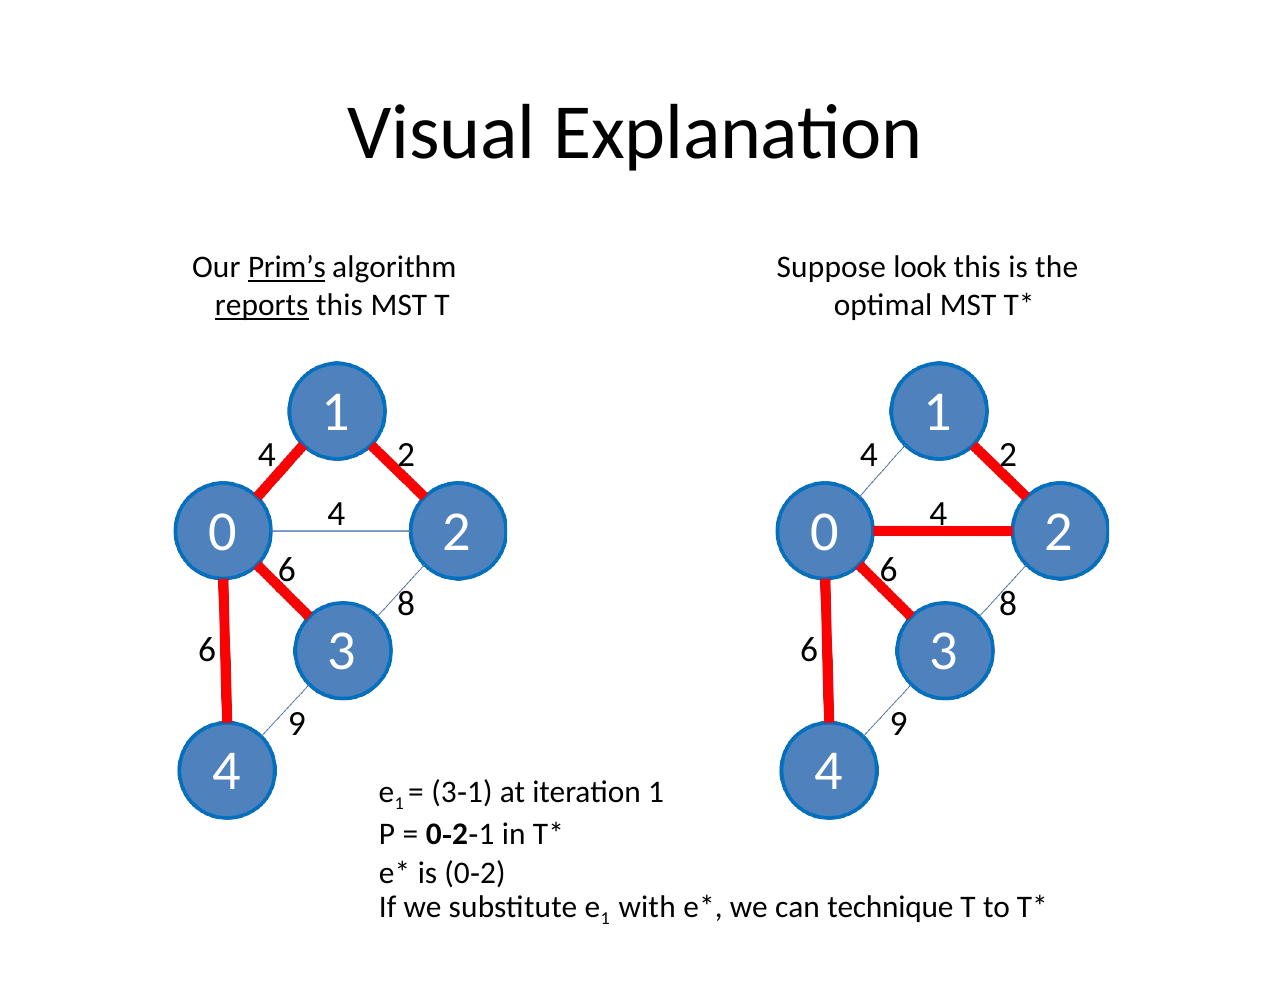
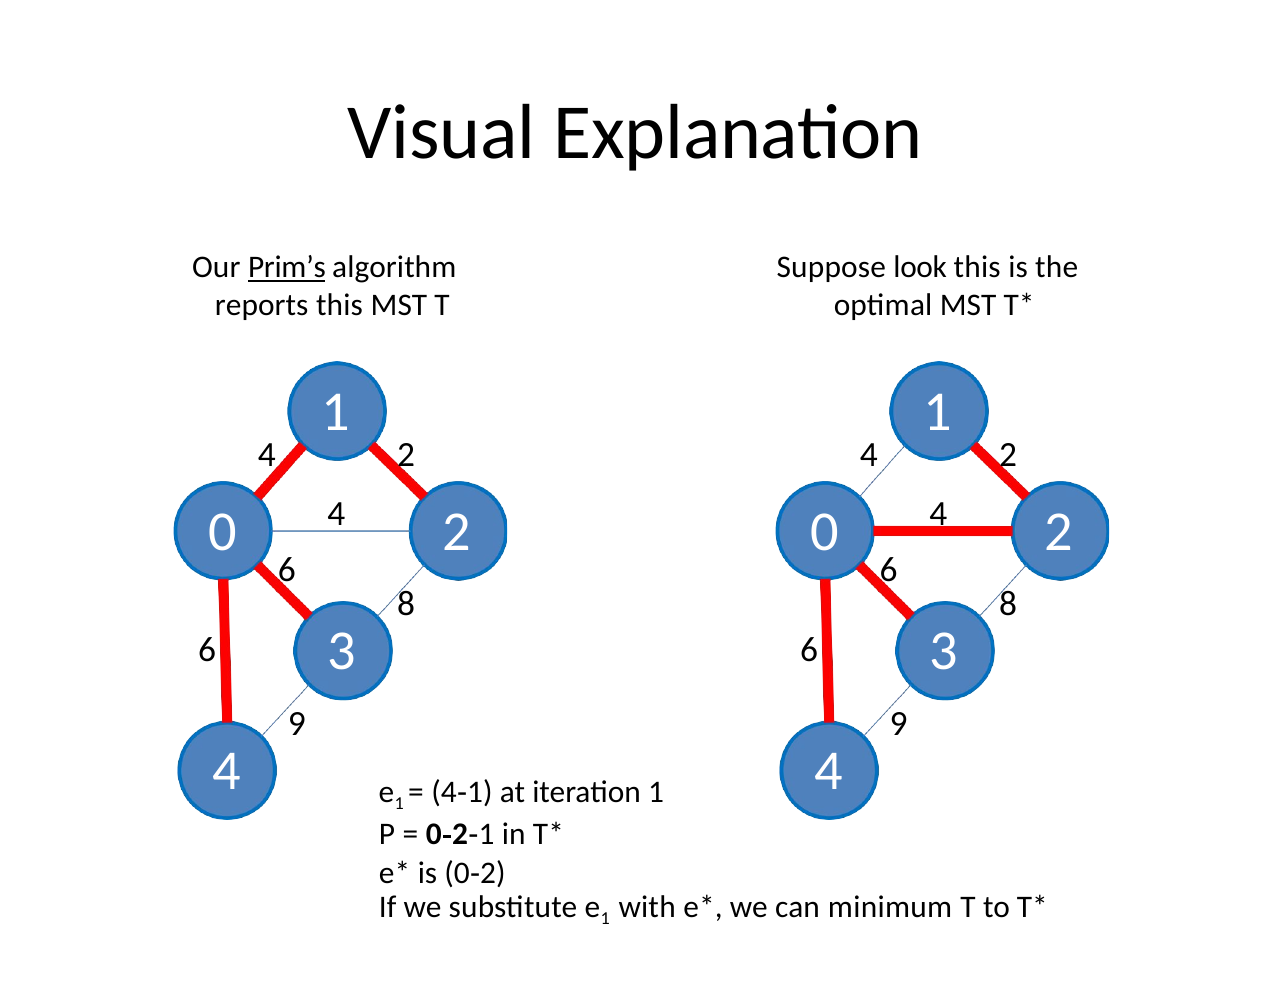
reports underline: present -> none (262, 305)
3: 3 -> 4 (444, 792)
technique: technique -> minimum (890, 907)
